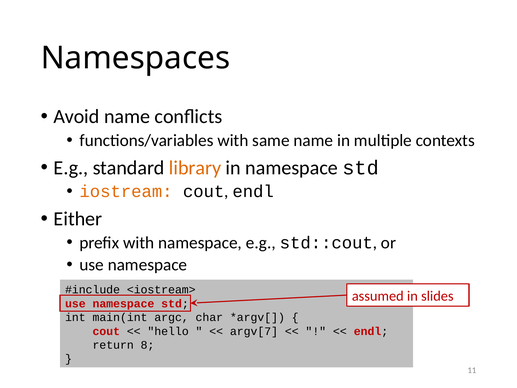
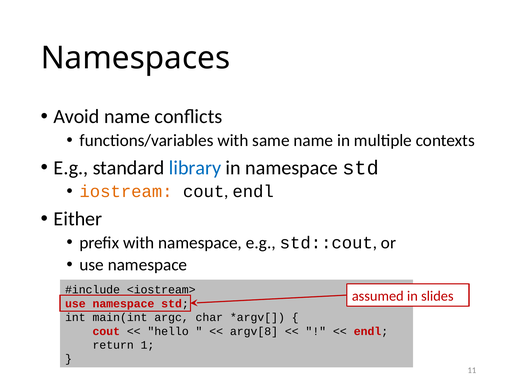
library colour: orange -> blue (195, 168)
argv[7: argv[7 -> argv[8 (254, 331)
8: 8 -> 1 (147, 345)
